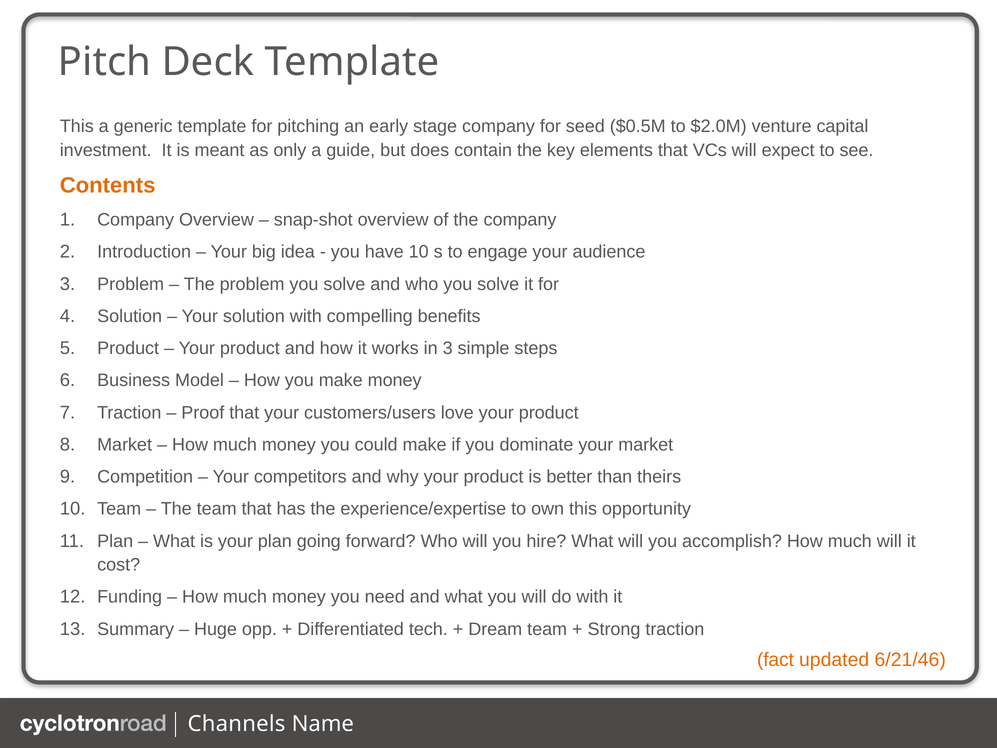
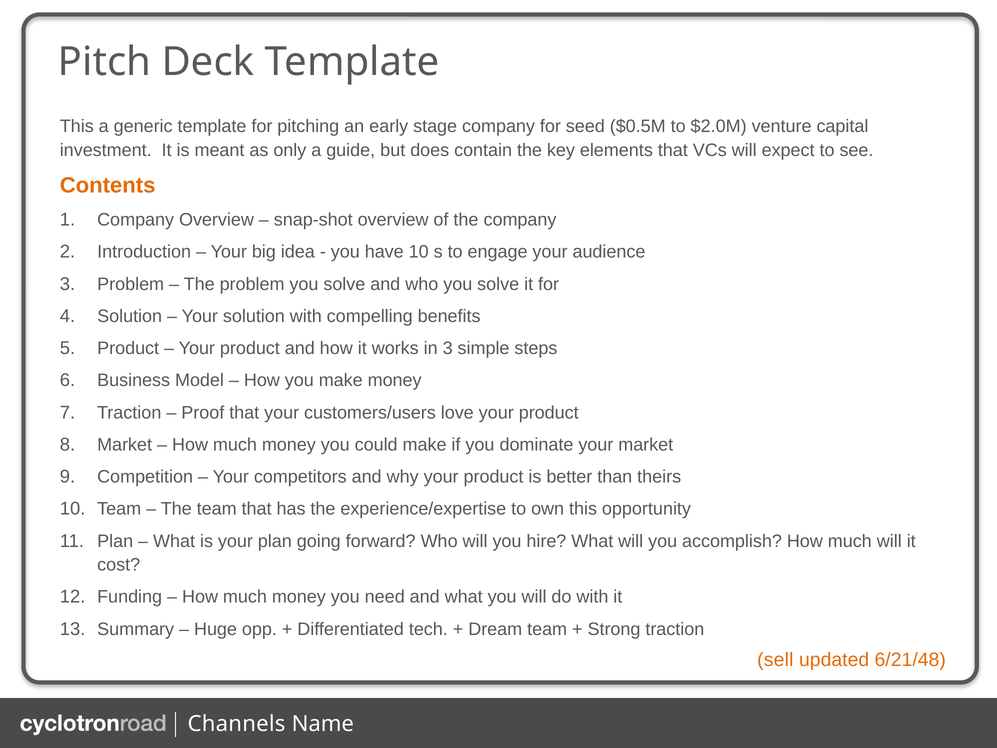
fact: fact -> sell (775, 659)
6/21/46: 6/21/46 -> 6/21/48 (910, 659)
